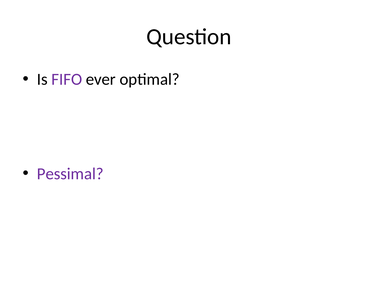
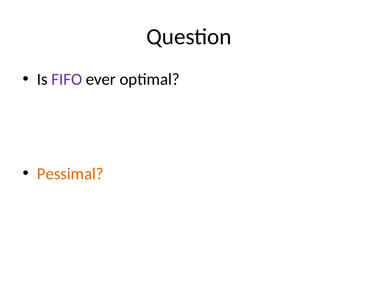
Pessimal colour: purple -> orange (70, 173)
